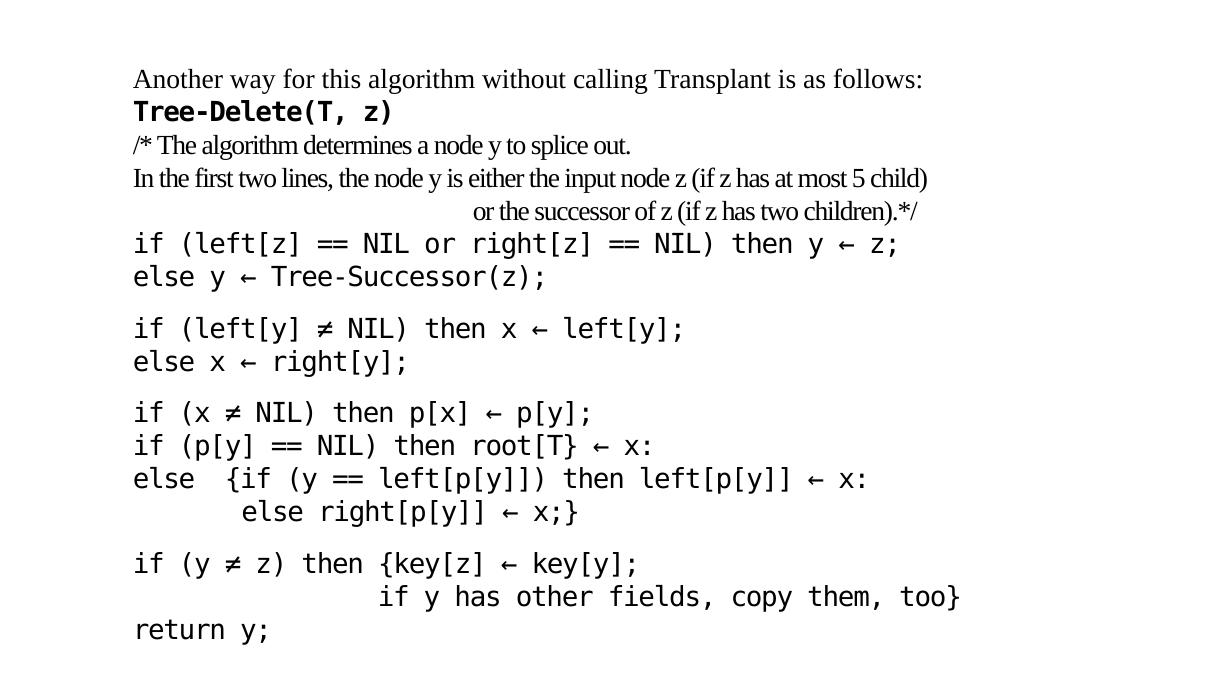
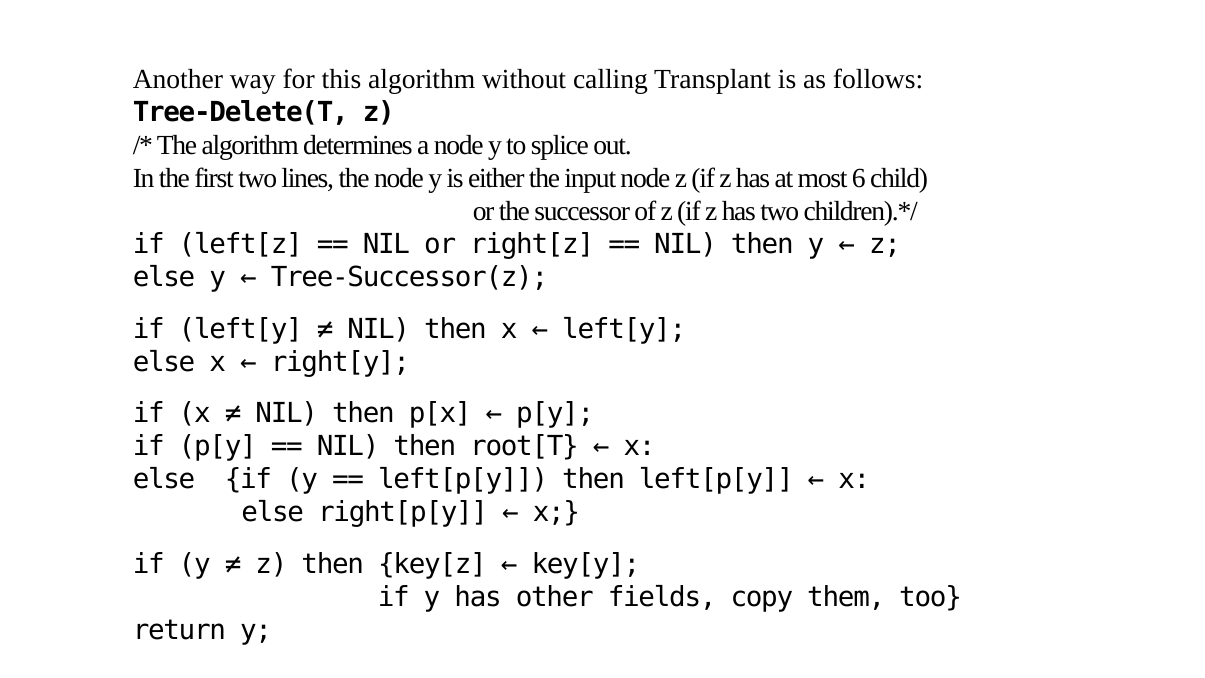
5: 5 -> 6 (859, 178)
